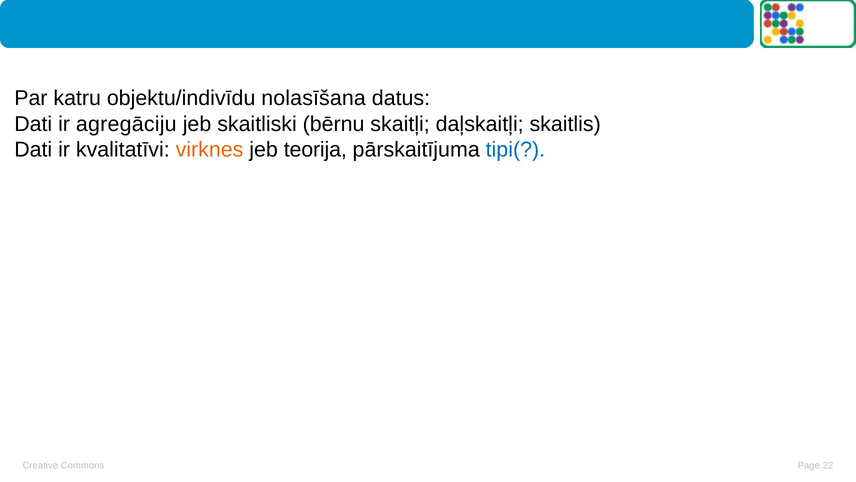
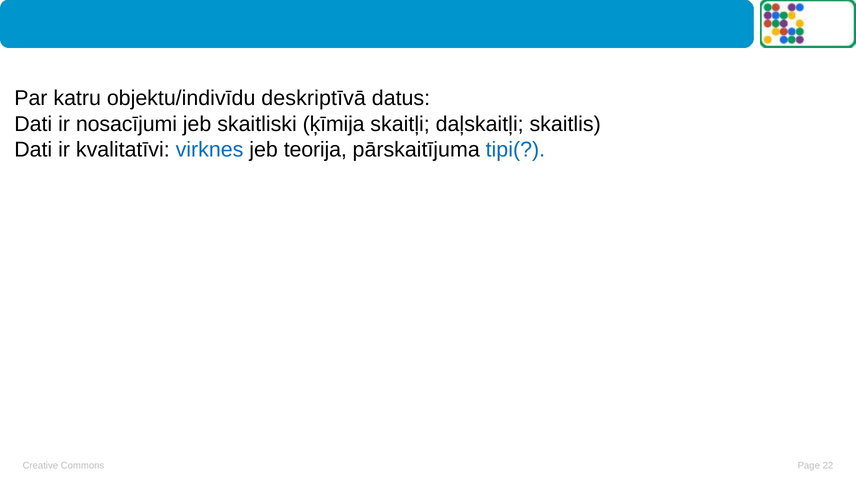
nolasīšana: nolasīšana -> deskriptīvā (314, 98)
agregāciju: agregāciju -> nosacījumi (126, 124)
bērnu: bērnu -> ķīmija (334, 124)
virknes colour: orange -> blue (210, 150)
